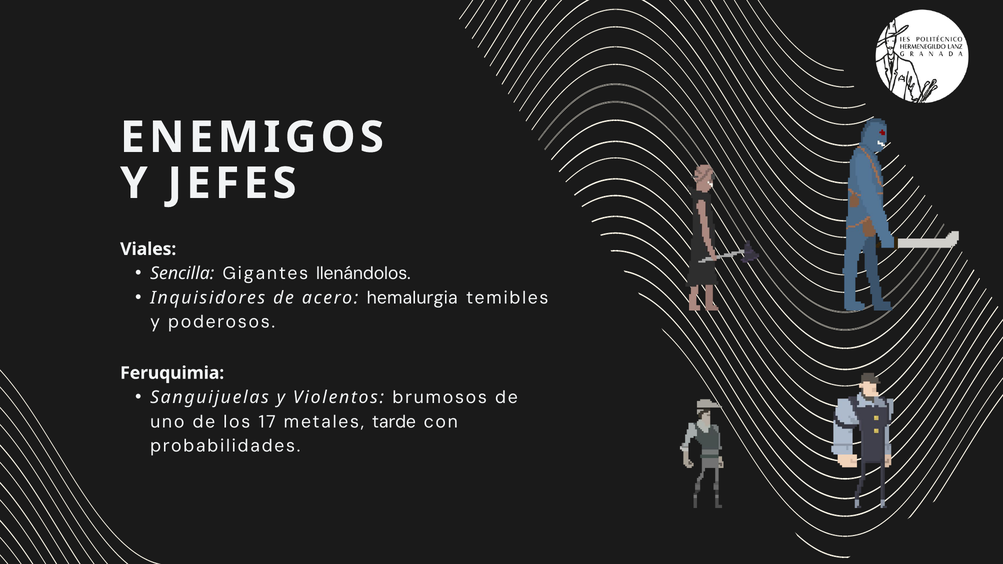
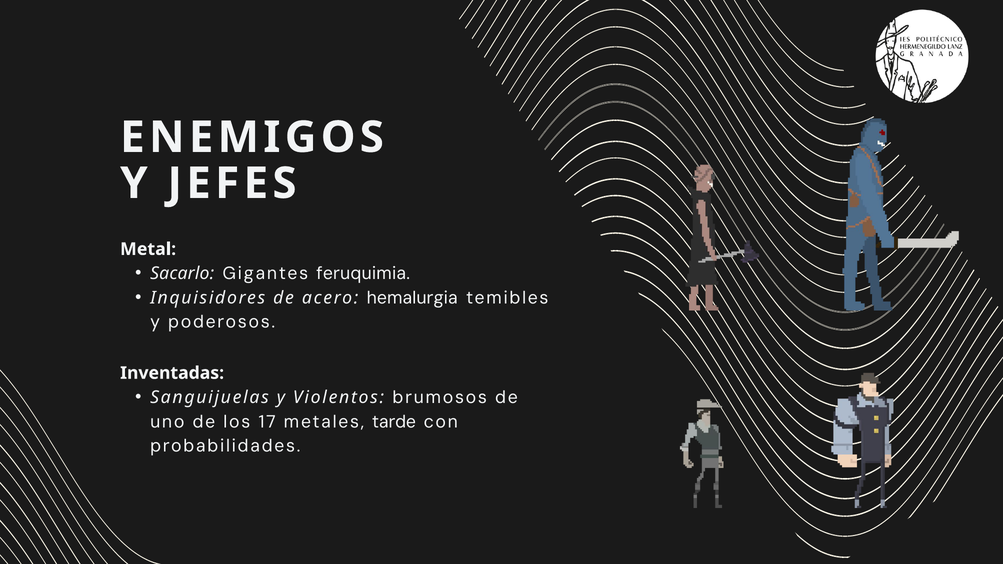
Viales: Viales -> Metal (148, 249)
Sencilla: Sencilla -> Sacarlo (182, 274)
llenándolos: llenándolos -> feruquimia (363, 274)
Feruquimia: Feruquimia -> Inventadas (172, 373)
